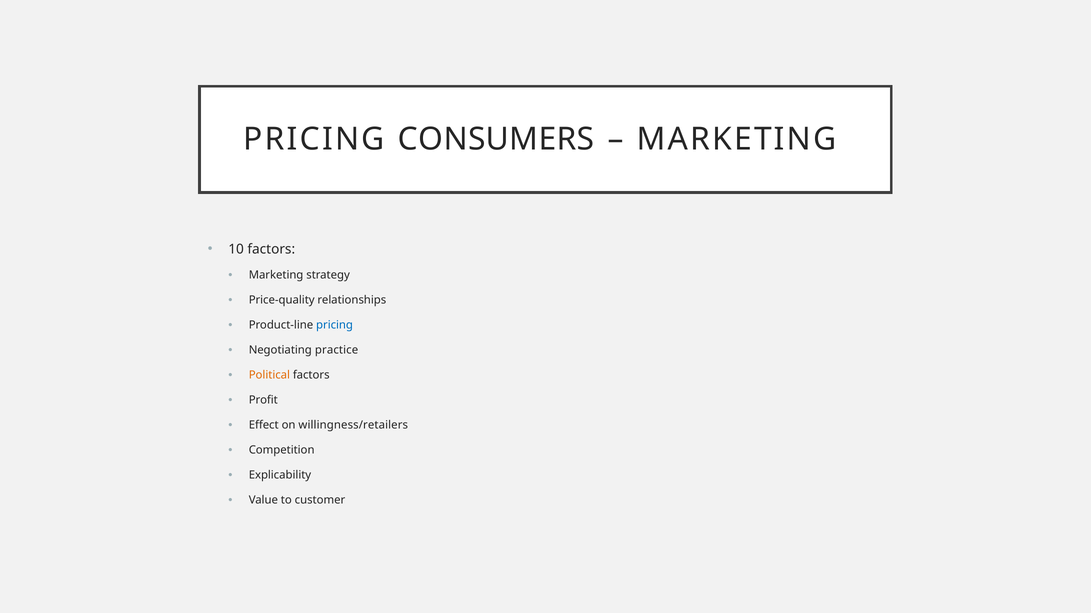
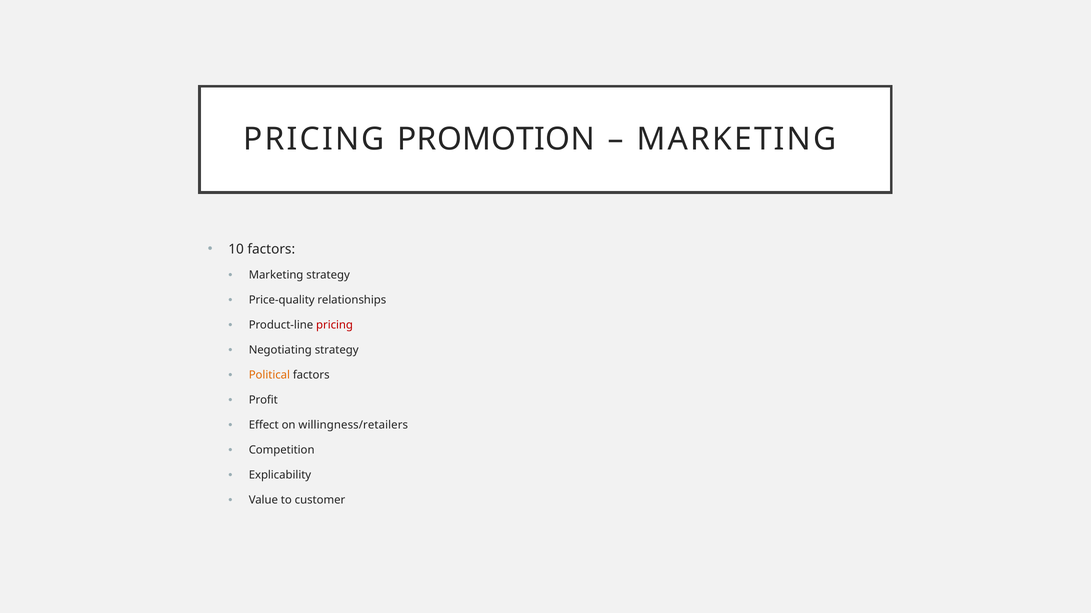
CONSUMERS: CONSUMERS -> PROMOTION (496, 139)
pricing colour: blue -> red (335, 326)
Negotiating practice: practice -> strategy (337, 351)
